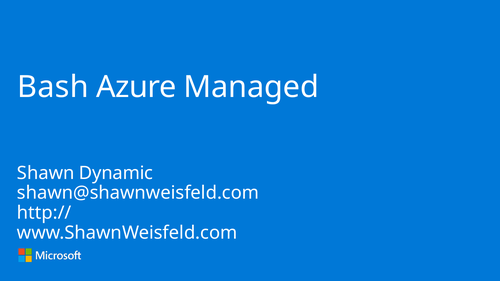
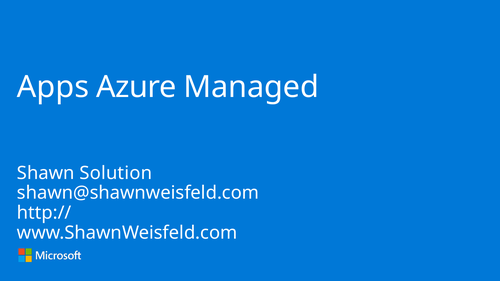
Bash: Bash -> Apps (53, 87)
Dynamic: Dynamic -> Solution (116, 173)
